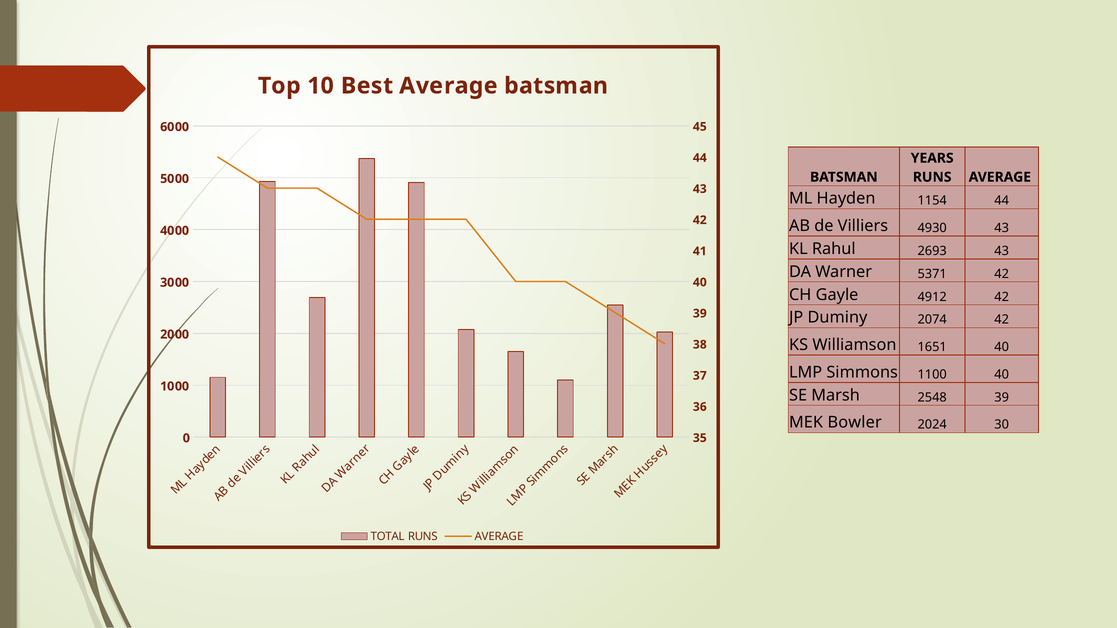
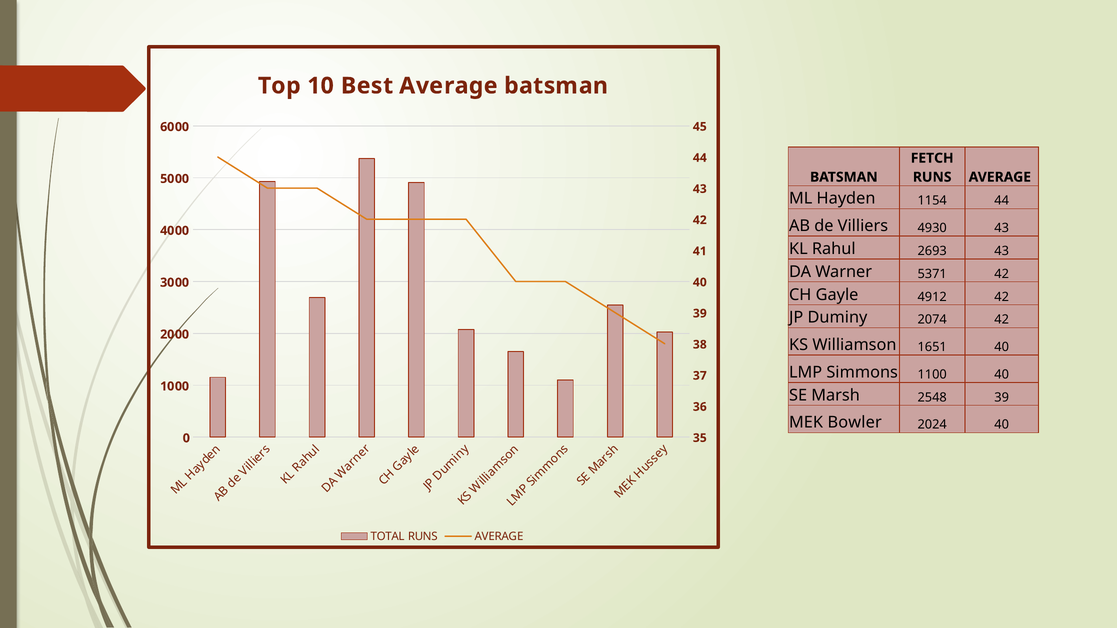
YEARS: YEARS -> FETCH (932, 158)
2024 30: 30 -> 40 (1002, 425)
